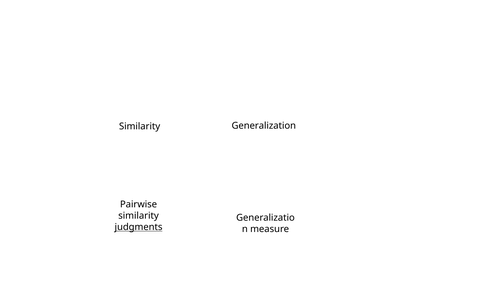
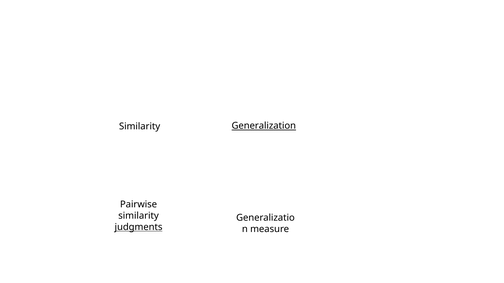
Generalization underline: none -> present (264, 126)
